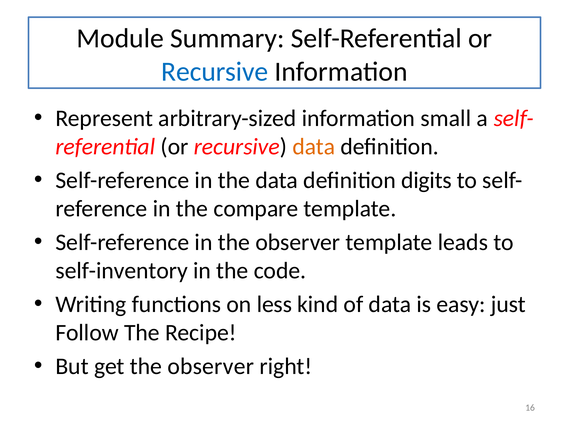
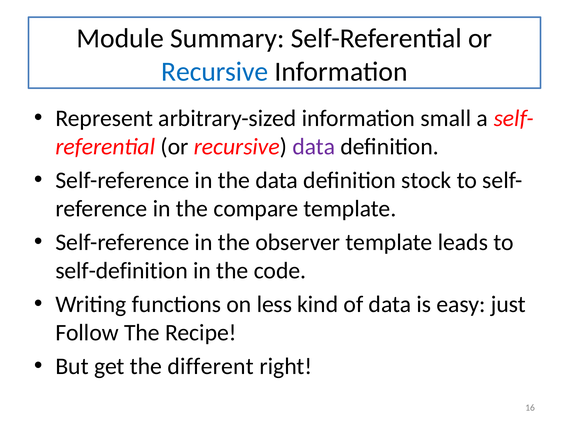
data colour: orange -> purple (314, 147)
digits: digits -> stock (426, 180)
self-inventory: self-inventory -> self-definition (122, 271)
get the observer: observer -> different (211, 366)
